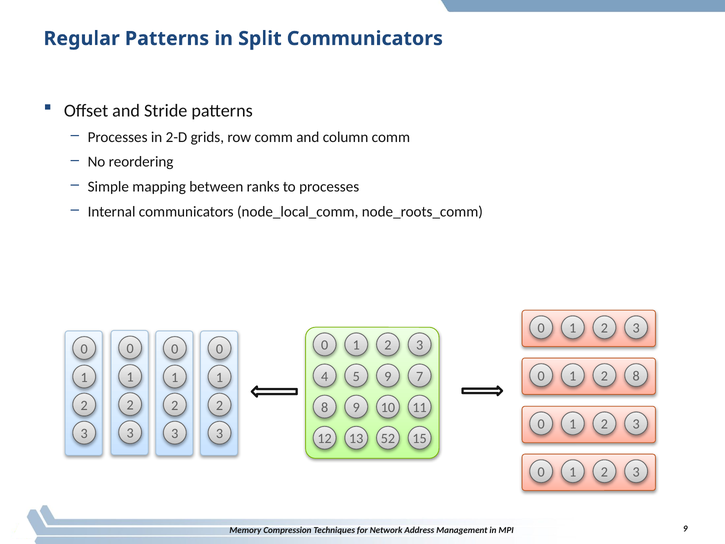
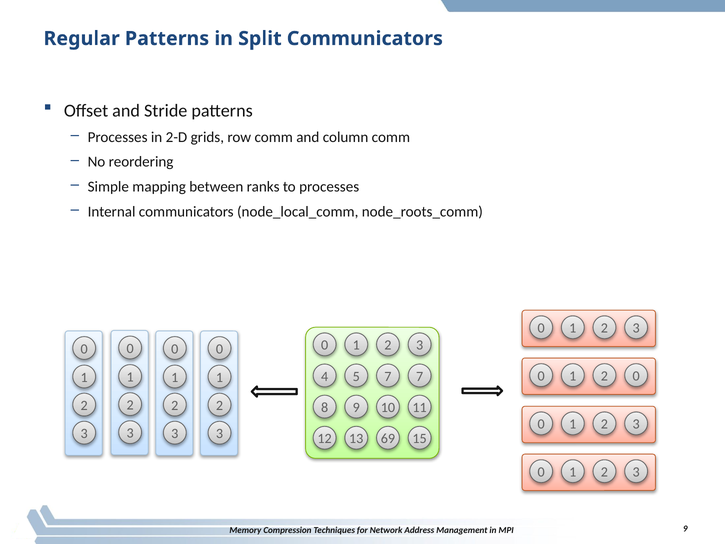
2 8: 8 -> 0 (636, 376)
5 9: 9 -> 7 (388, 376)
52: 52 -> 69 (388, 439)
